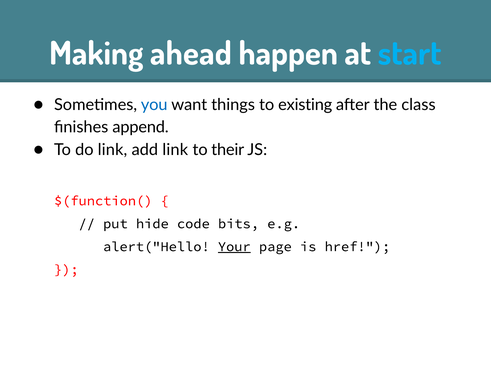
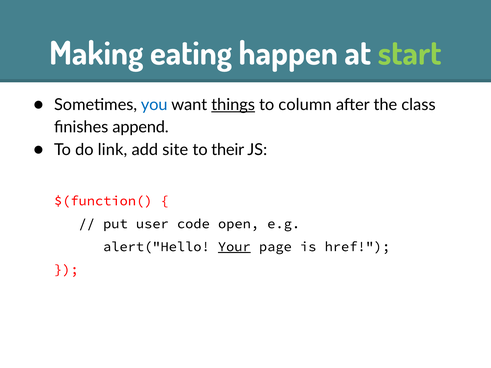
ahead: ahead -> eating (191, 54)
start colour: light blue -> light green (410, 54)
things underline: none -> present (233, 105)
existing: existing -> column (305, 105)
add link: link -> site (175, 150)
hide: hide -> user (152, 224)
bits: bits -> open (239, 224)
